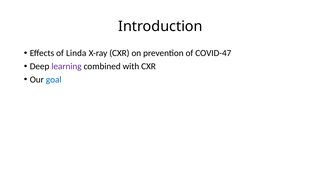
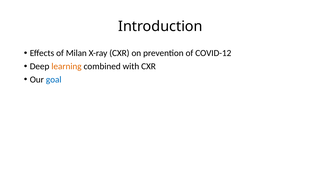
Linda: Linda -> Milan (76, 53)
COVID-47: COVID-47 -> COVID-12 (213, 53)
learning colour: purple -> orange (66, 66)
